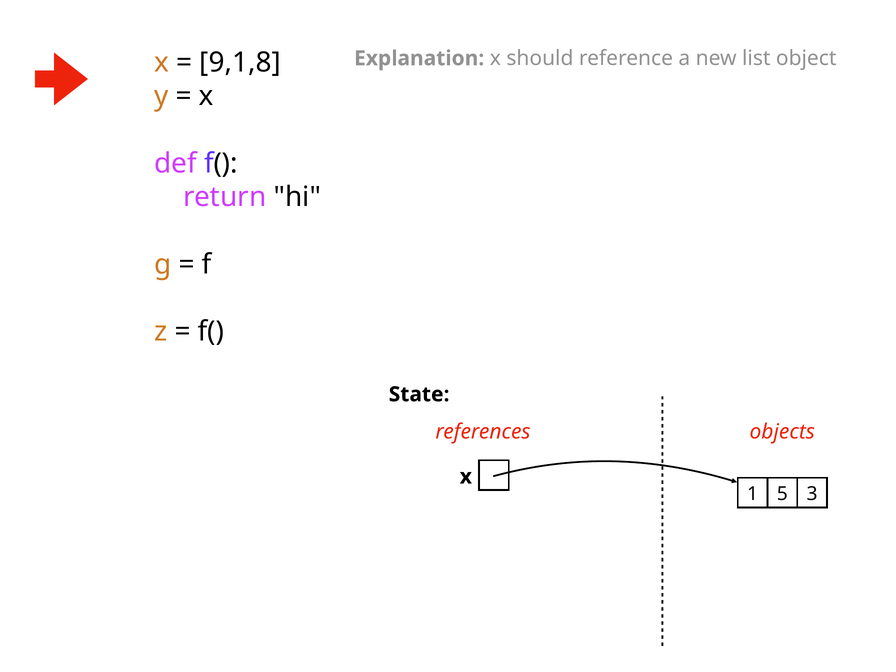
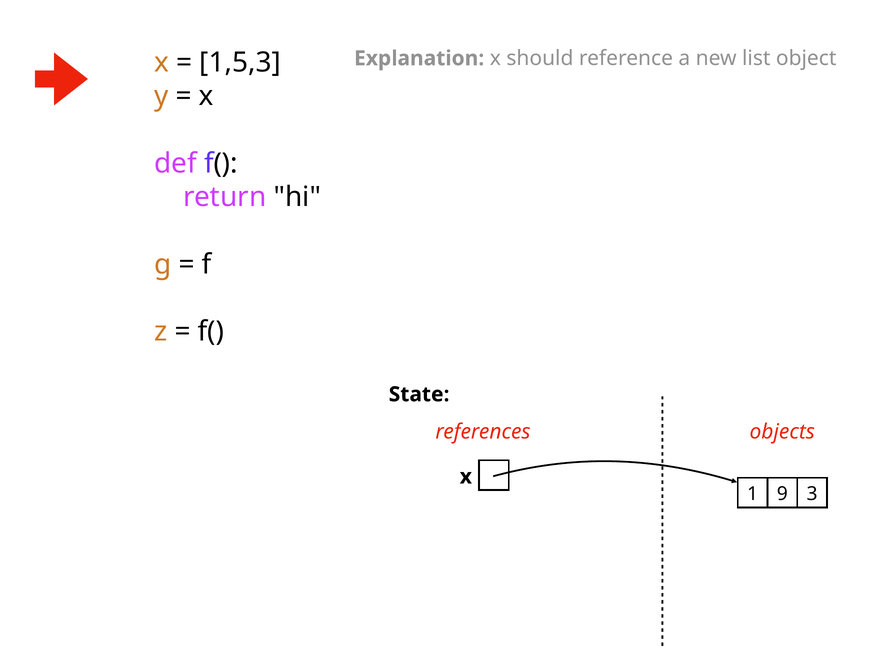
9,1,8: 9,1,8 -> 1,5,3 (240, 63)
5: 5 -> 9 (782, 494)
